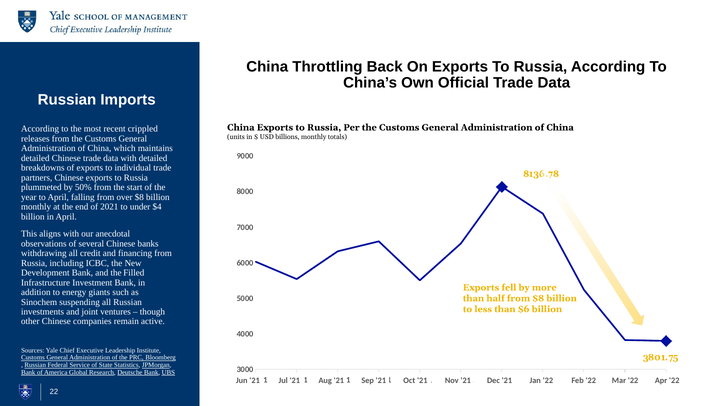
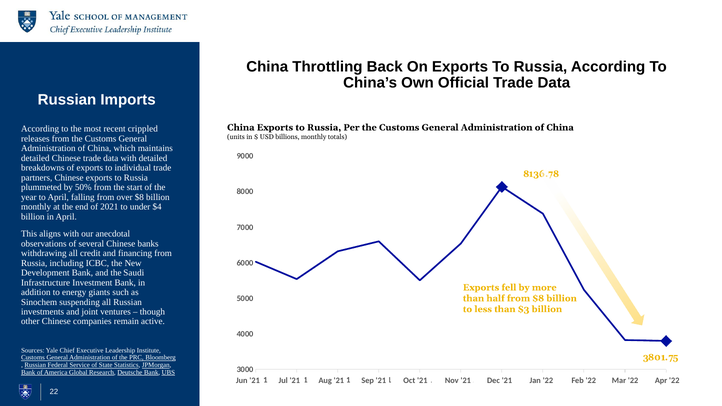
Filled: Filled -> Saudi (134, 273)
$6: $6 -> $3 (524, 309)
